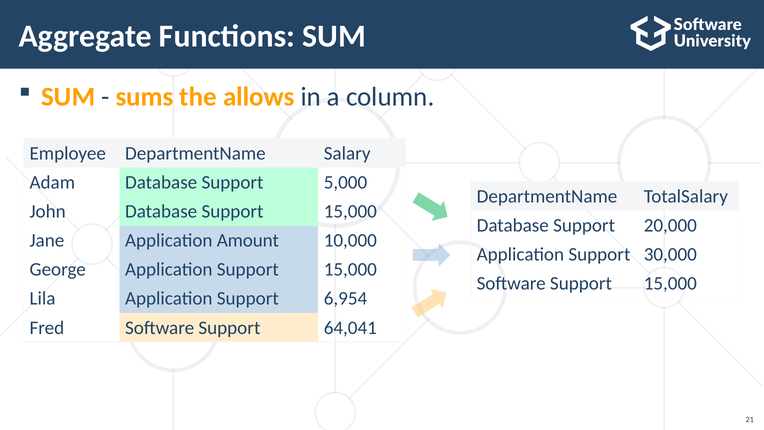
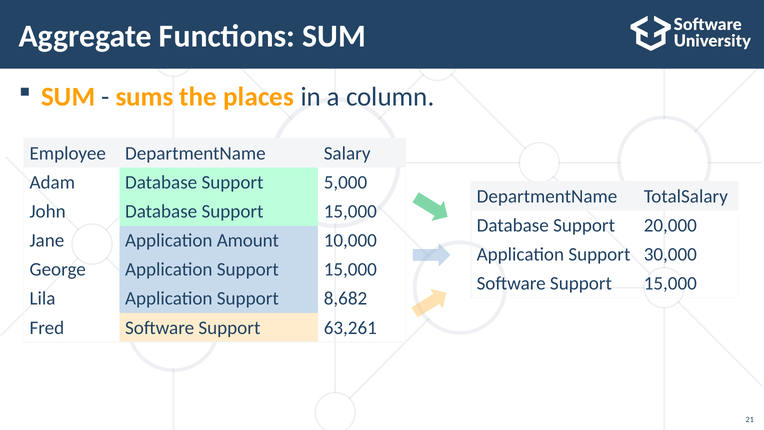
allows: allows -> places (259, 97)
6,954: 6,954 -> 8,682 (346, 298)
64,041: 64,041 -> 63,261 (350, 327)
